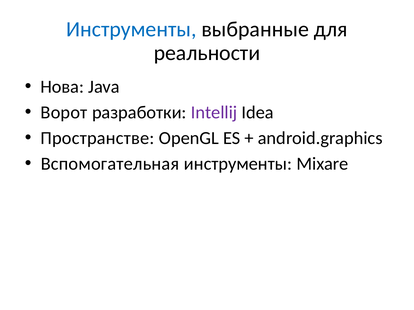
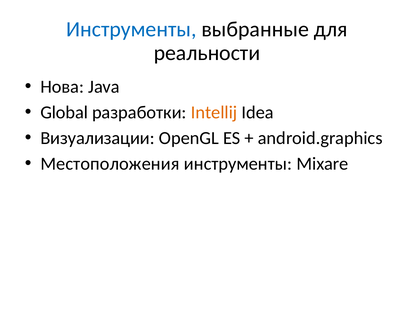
Ворот: Ворот -> Global (64, 113)
Intellij colour: purple -> orange (214, 113)
Пространстве: Пространстве -> Визуализации (98, 138)
Вспомогательная: Вспомогательная -> Местоположения (110, 164)
